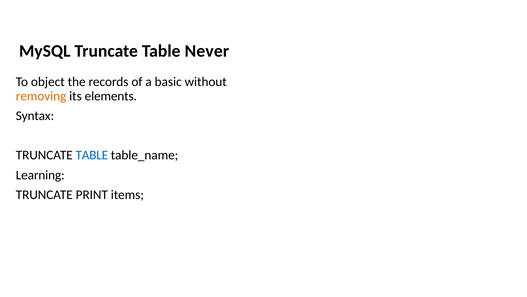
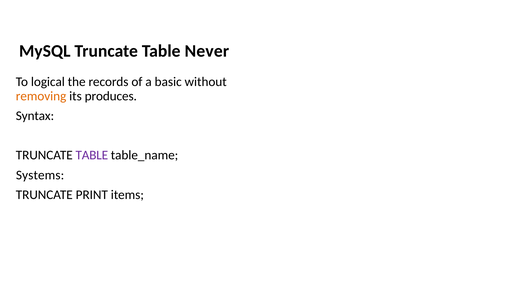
object: object -> logical (48, 82)
elements: elements -> produces (111, 96)
TABLE colour: blue -> purple (92, 155)
Learning: Learning -> Systems (40, 175)
